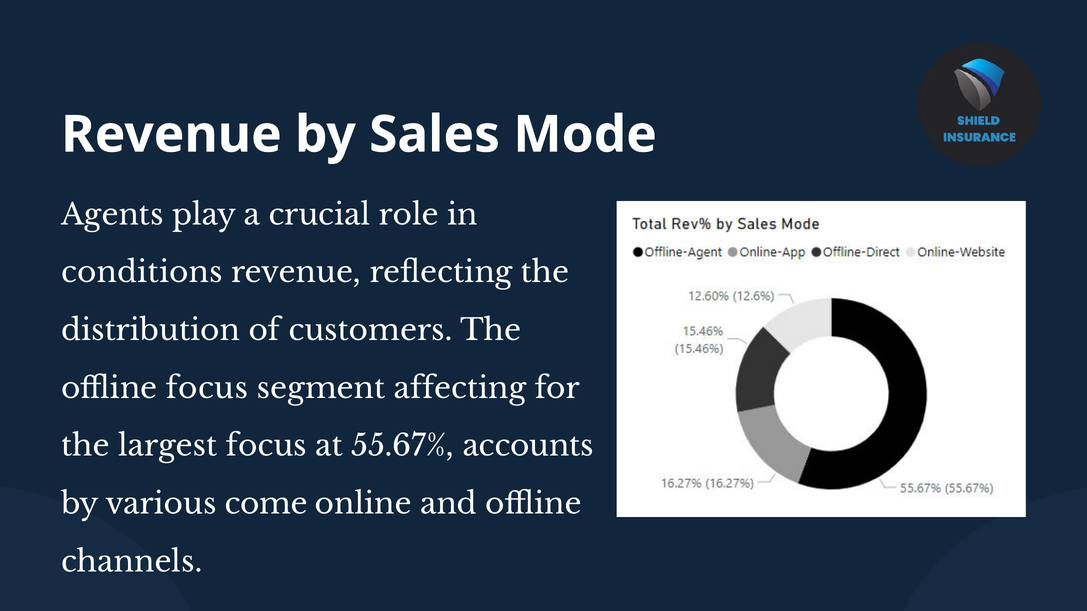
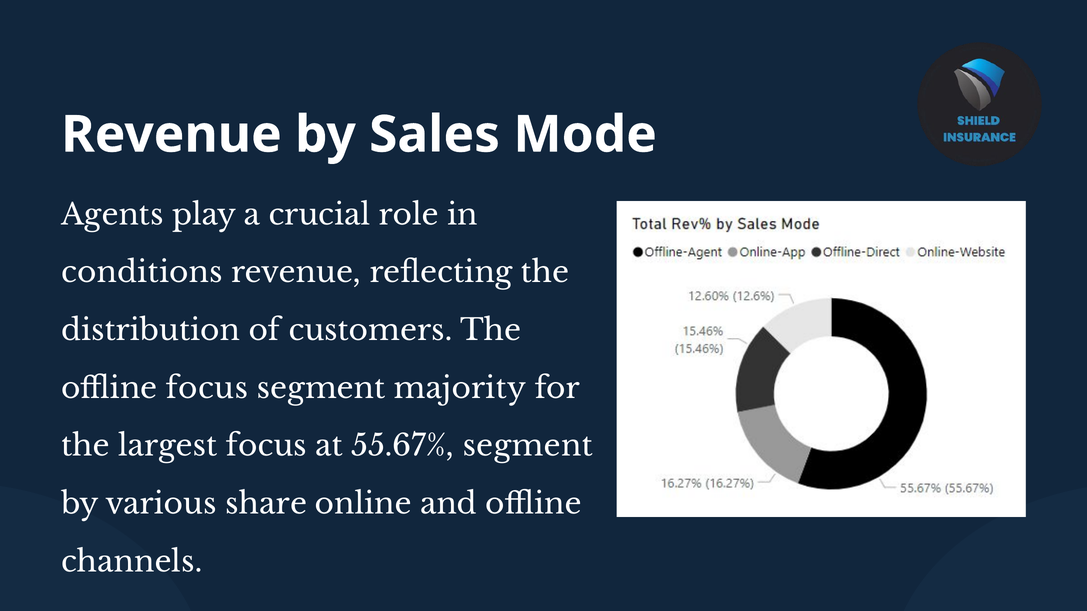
affecting: affecting -> majority (460, 389)
55.67% accounts: accounts -> segment (528, 446)
come: come -> share (266, 504)
